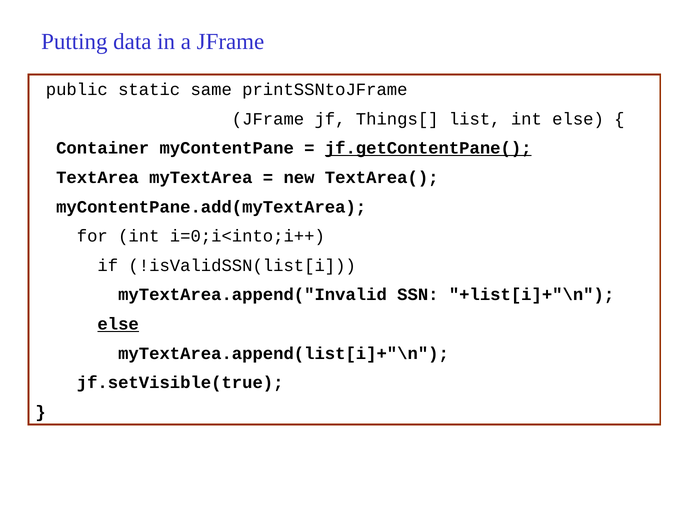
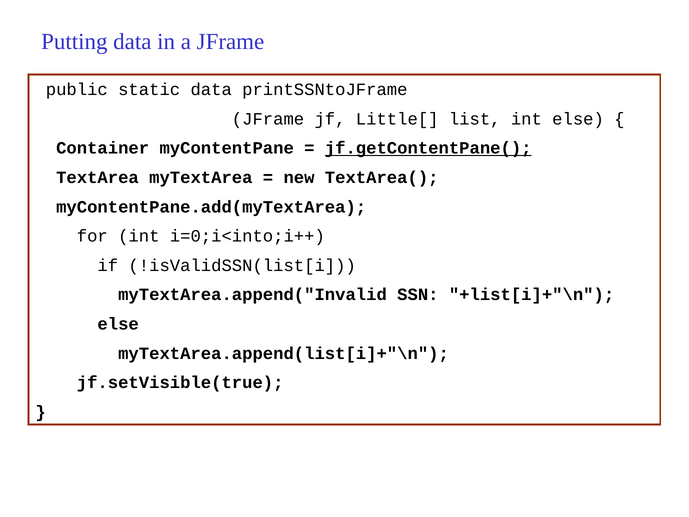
static same: same -> data (211, 90)
Things[: Things[ -> Little[ (397, 119)
else underline: present -> none (118, 324)
